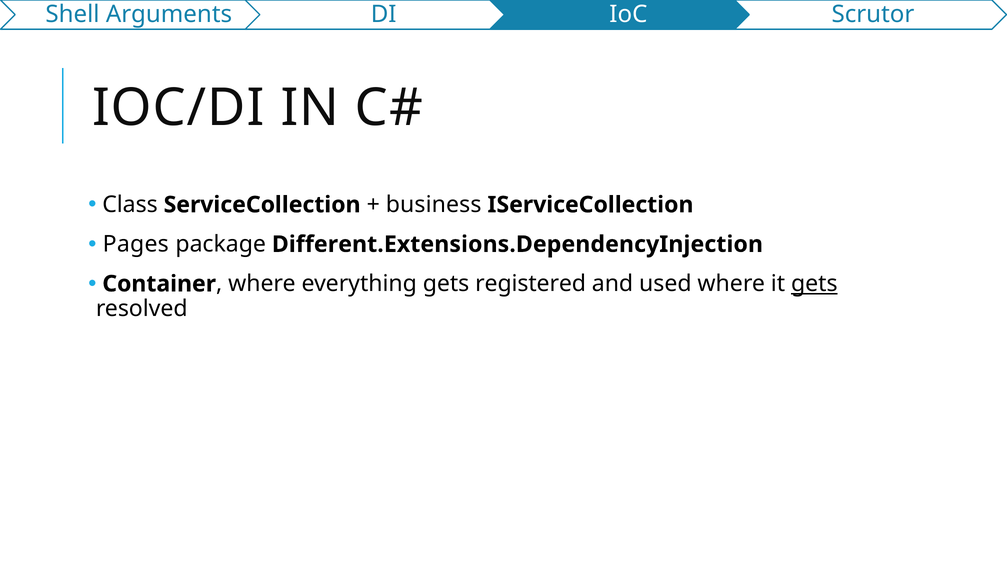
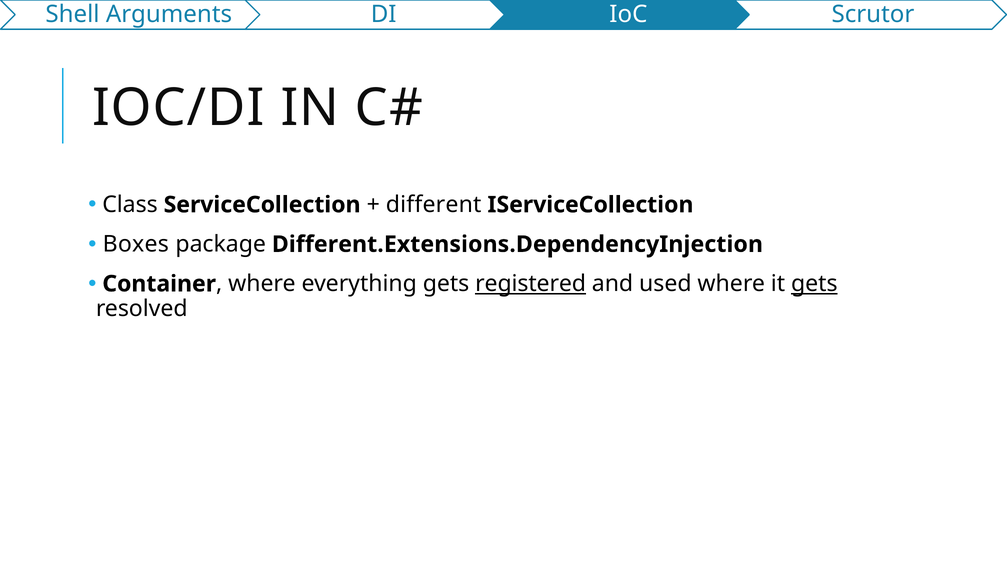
business: business -> different (434, 205)
Pages: Pages -> Boxes (136, 244)
registered underline: none -> present (531, 284)
